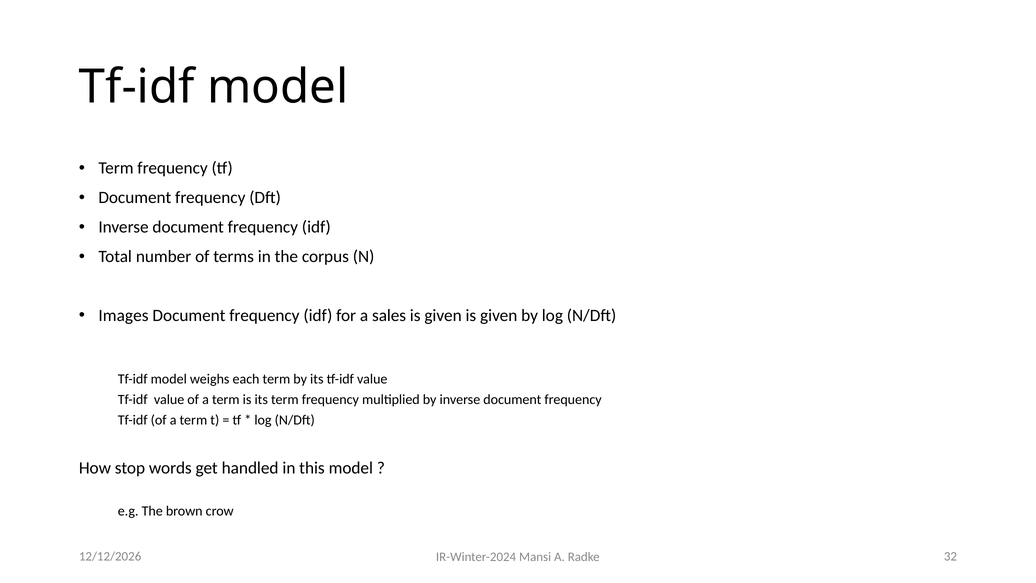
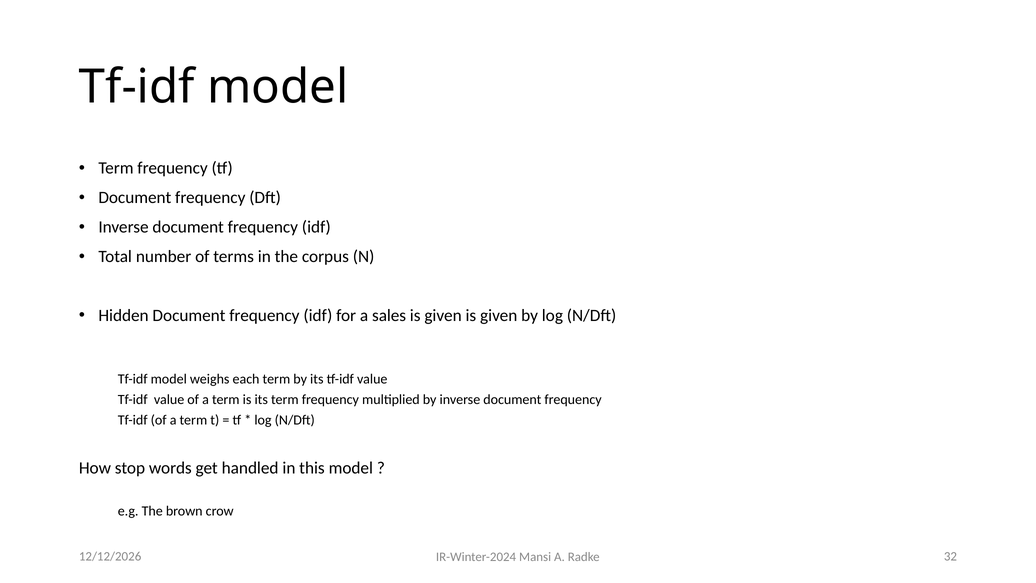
Images: Images -> Hidden (124, 315)
